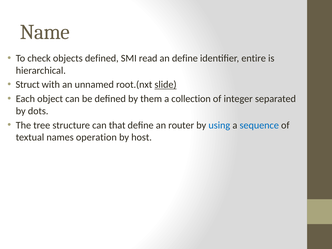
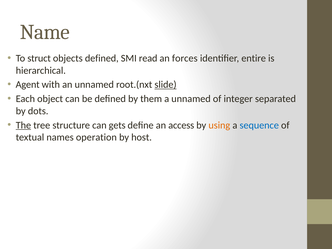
check: check -> struct (39, 58)
an define: define -> forces (185, 58)
Struct: Struct -> Agent (28, 85)
a collection: collection -> unnamed (191, 99)
The underline: none -> present (23, 125)
that: that -> gets (117, 125)
router: router -> access (181, 125)
using colour: blue -> orange (219, 125)
